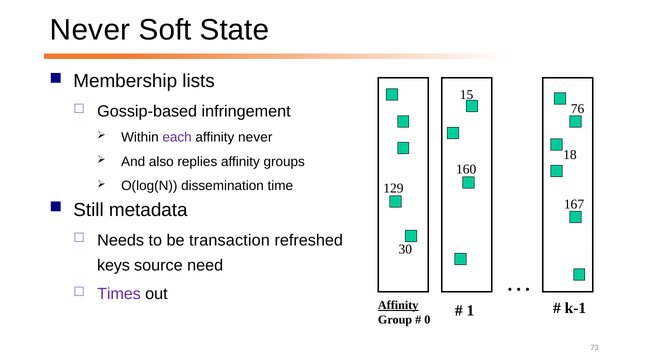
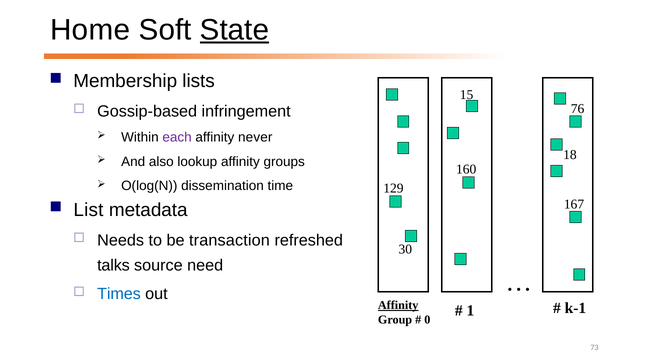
Never: Never -> Home (90, 30)
State underline: none -> present (235, 30)
replies: replies -> lookup (197, 162)
Still: Still -> List (88, 210)
keys: keys -> talks (113, 266)
Times colour: purple -> blue (119, 294)
